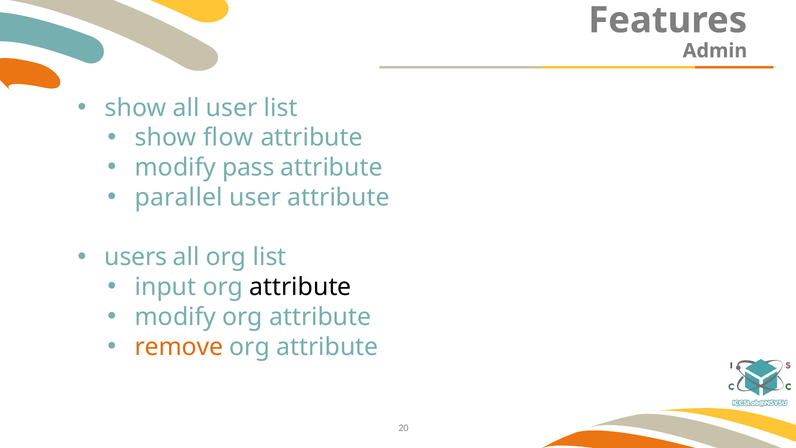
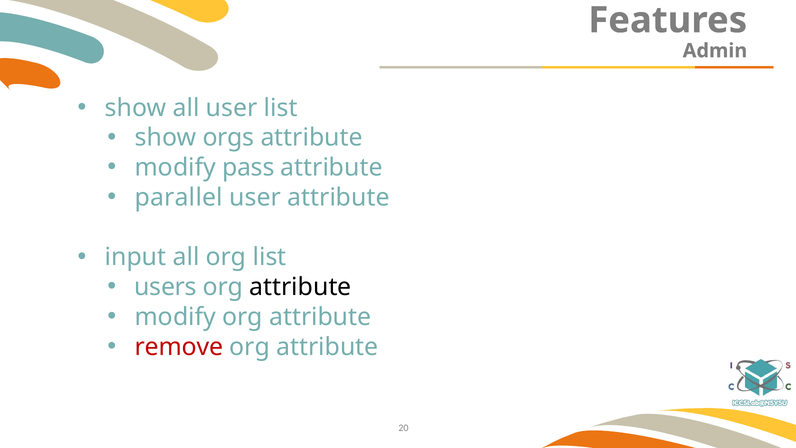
flow: flow -> orgs (228, 138)
users: users -> input (136, 257)
input: input -> users (166, 287)
remove colour: orange -> red (179, 347)
